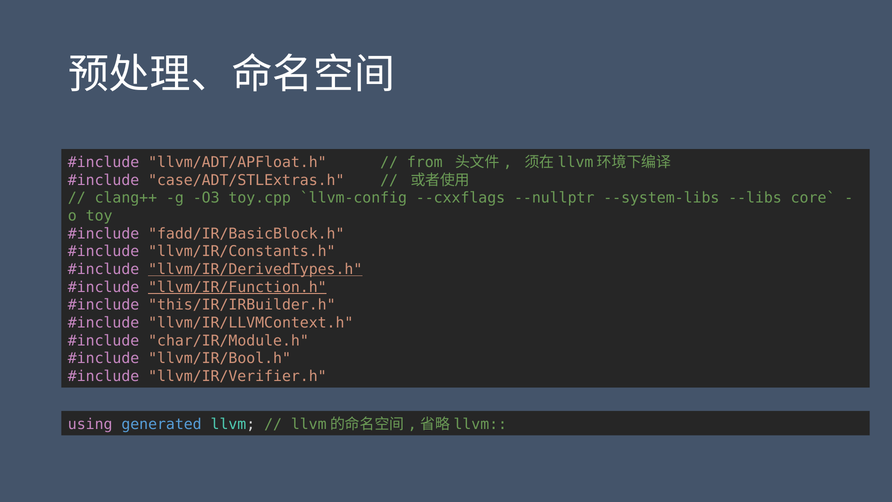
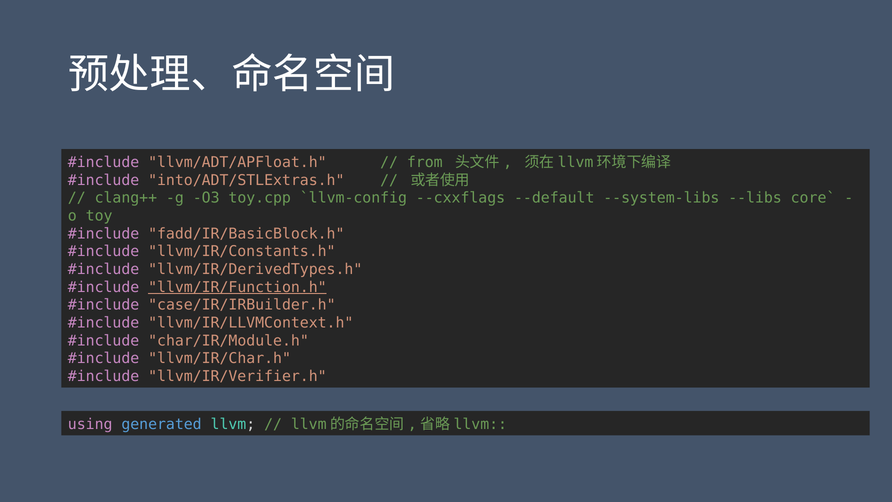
case/ADT/STLExtras.h: case/ADT/STLExtras.h -> into/ADT/STLExtras.h (246, 180)
--nullptr: --nullptr -> --default (554, 198)
llvm/IR/DerivedTypes.h underline: present -> none (255, 269)
this/IR/IRBuilder.h: this/IR/IRBuilder.h -> case/IR/IRBuilder.h (242, 305)
llvm/IR/Bool.h: llvm/IR/Bool.h -> llvm/IR/Char.h (220, 358)
